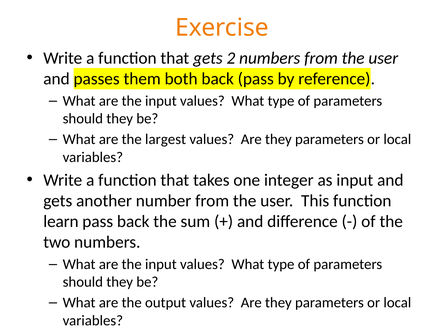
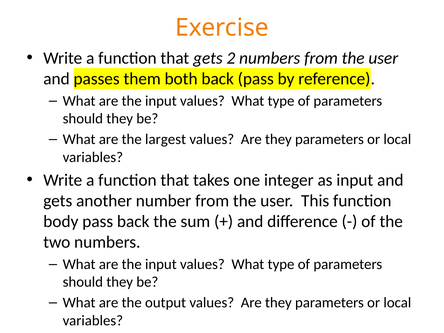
learn: learn -> body (61, 222)
